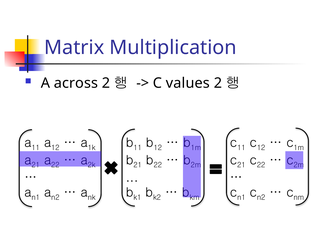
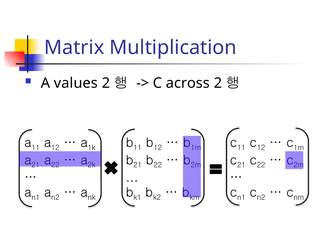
across: across -> values (76, 83)
values: values -> across (188, 83)
